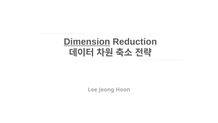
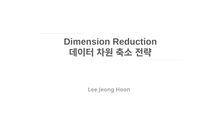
Dimension underline: present -> none (87, 42)
